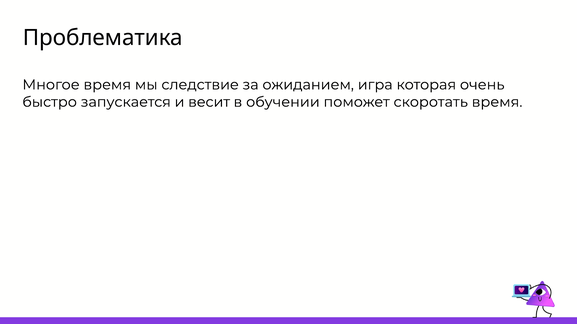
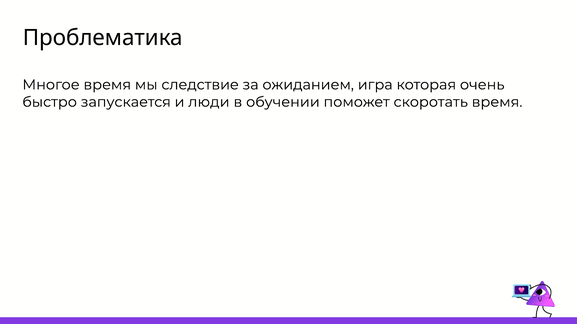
весит: весит -> люди (209, 102)
